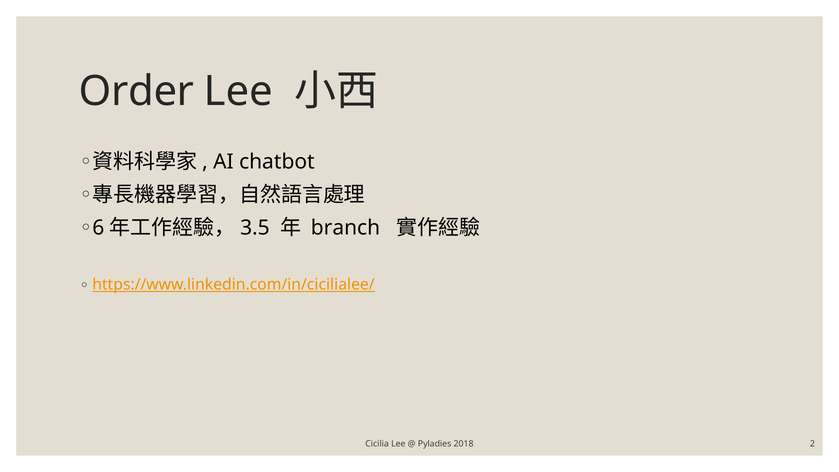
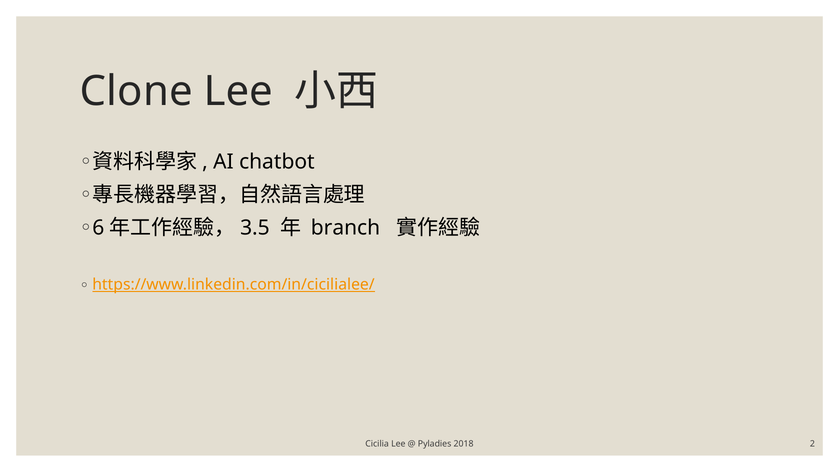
Order: Order -> Clone (136, 91)
